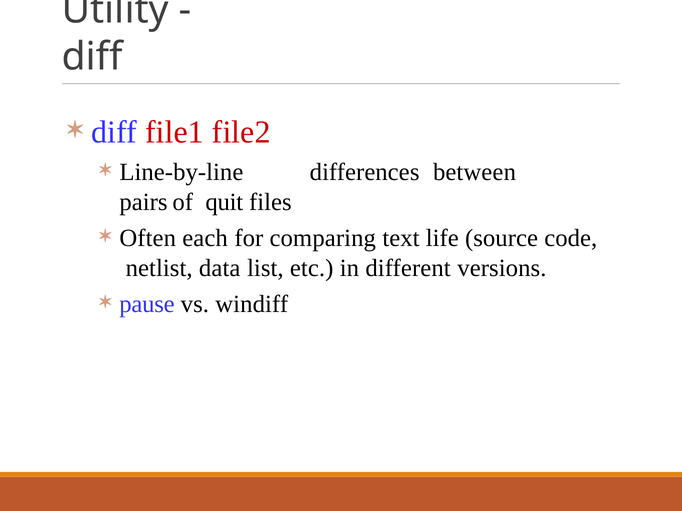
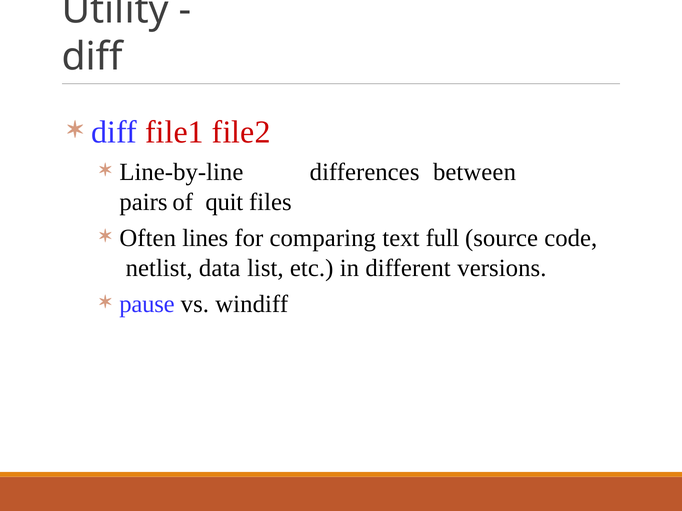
each: each -> lines (205, 238)
life: life -> full (442, 238)
